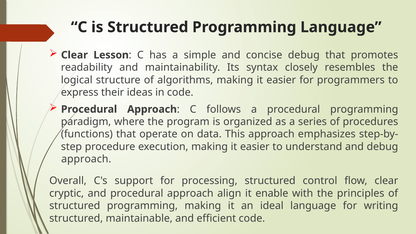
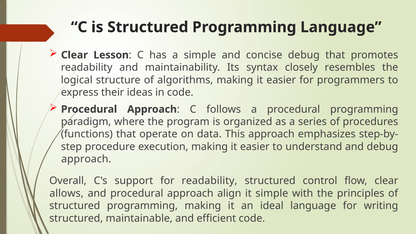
for processing: processing -> readability (209, 181)
cryptic: cryptic -> allows (67, 193)
it enable: enable -> simple (272, 193)
